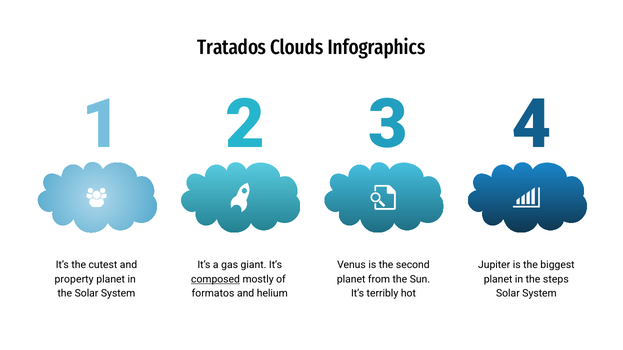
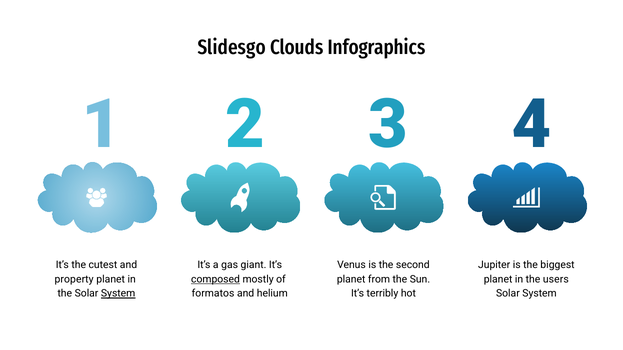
Tratados: Tratados -> Slidesgo (232, 47)
steps: steps -> users (556, 280)
System underline: none -> present (118, 294)
